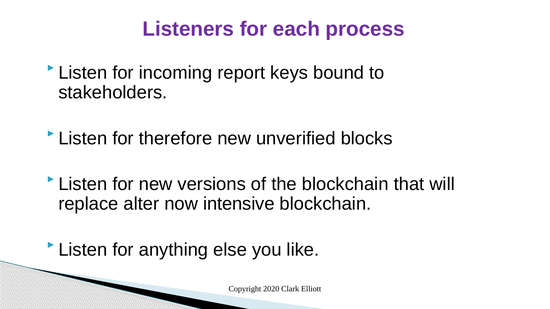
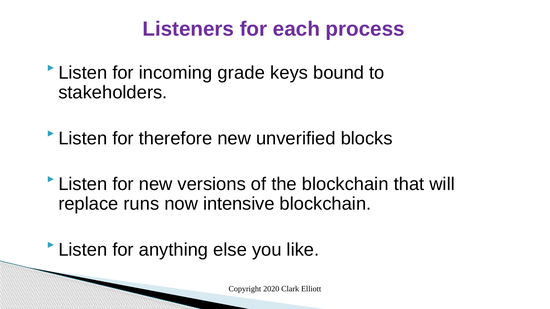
report: report -> grade (241, 73)
alter: alter -> runs (141, 204)
